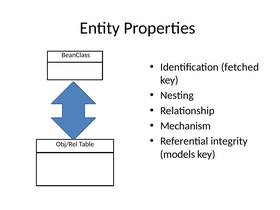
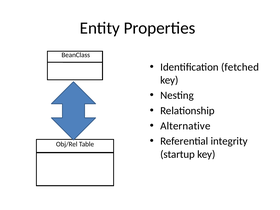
Mechanism: Mechanism -> Alternative (185, 126)
models: models -> startup (178, 154)
